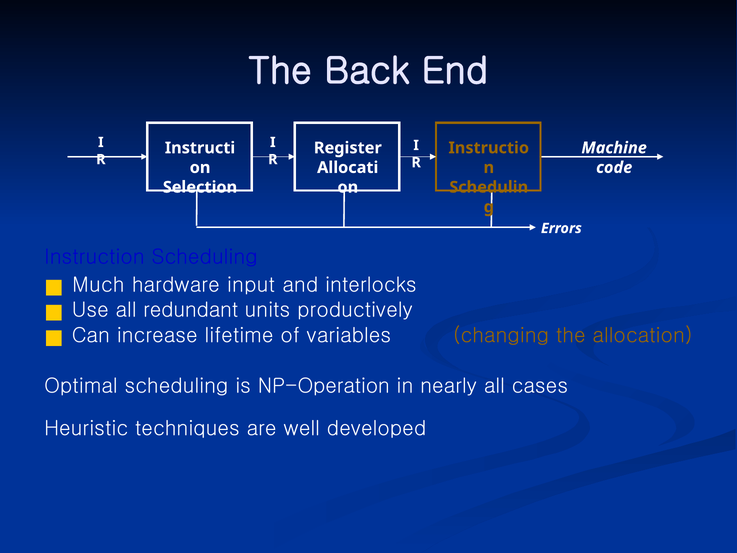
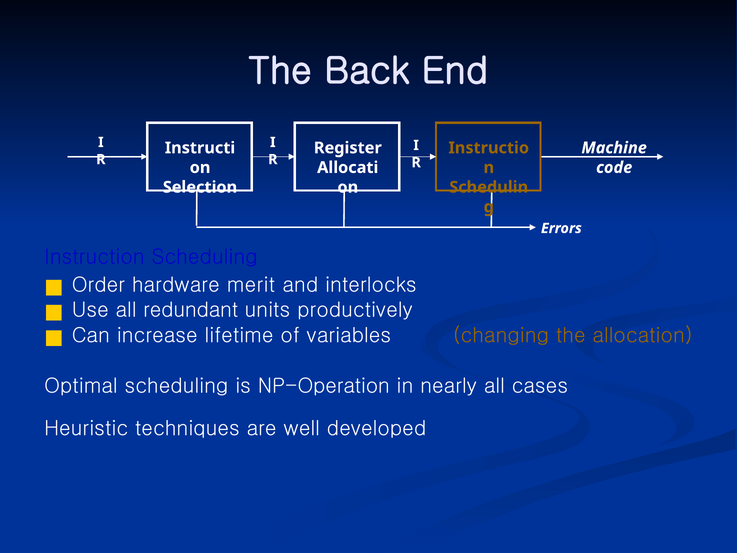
Much: Much -> Order (98, 285)
input: input -> merit (251, 285)
